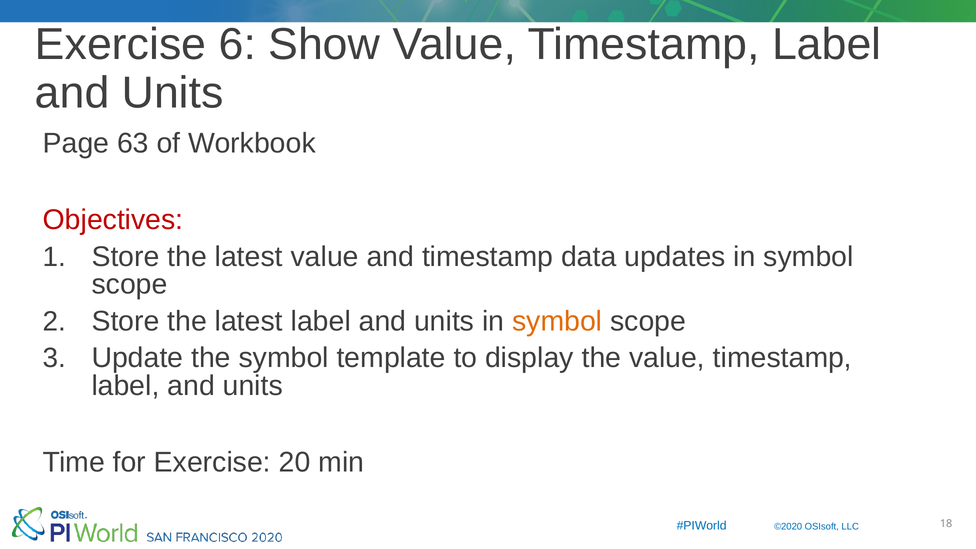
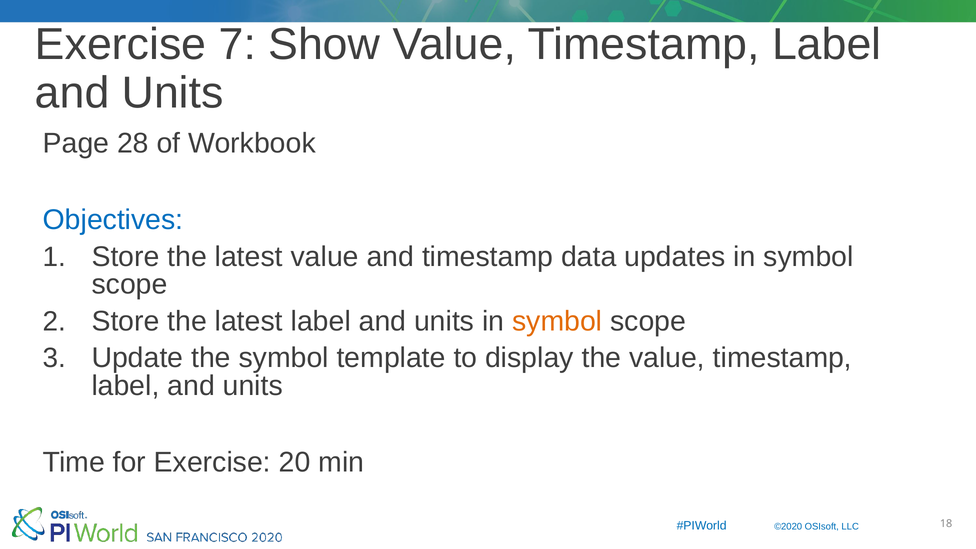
6: 6 -> 7 (237, 45)
63: 63 -> 28 (133, 143)
Objectives colour: red -> blue (113, 220)
